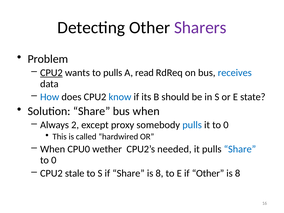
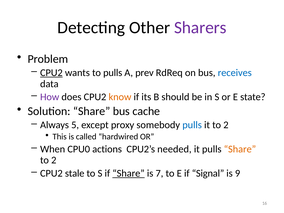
read: read -> prev (144, 73)
How colour: blue -> purple (50, 97)
know colour: blue -> orange (120, 97)
bus when: when -> cache (146, 111)
2: 2 -> 5 (75, 125)
it to 0: 0 -> 2 (226, 125)
wether: wether -> actions (107, 149)
Share colour: blue -> orange (240, 149)
0: 0 -> 2 (54, 160)
Share underline: none -> present (129, 173)
8: 8 -> 7 (159, 173)
if Other: Other -> Signal (208, 173)
8: 8 -> 9 (238, 173)
